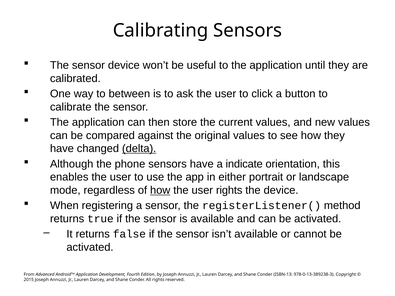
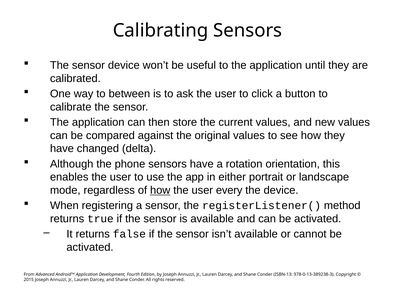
delta underline: present -> none (139, 149)
indicate: indicate -> rotation (244, 164)
user rights: rights -> every (229, 190)
